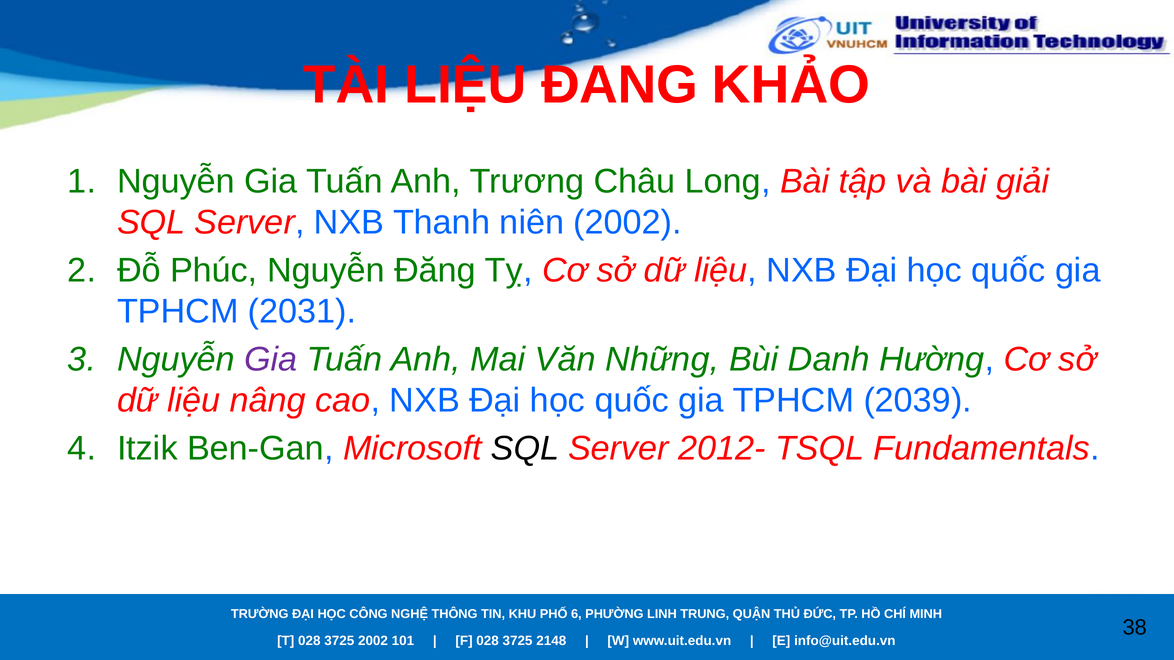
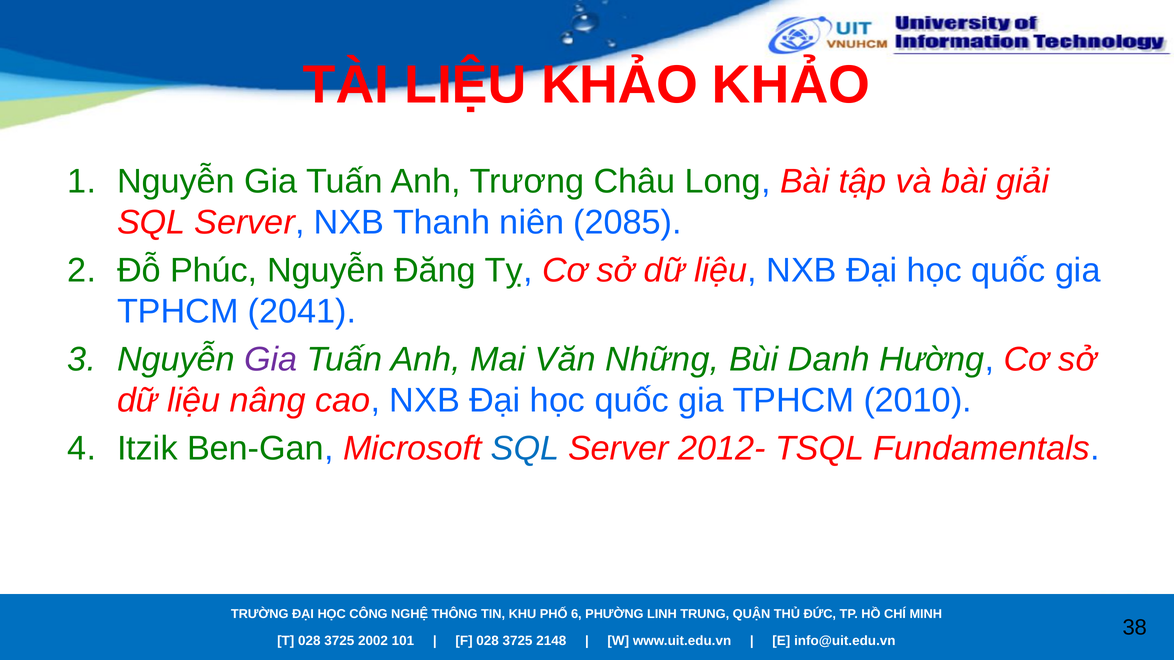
LIỆU ĐANG: ĐANG -> KHẢO (620, 85)
niên 2002: 2002 -> 2085 (628, 223)
2031: 2031 -> 2041 (302, 312)
2039: 2039 -> 2010 (918, 401)
SQL colour: black -> blue (525, 449)
